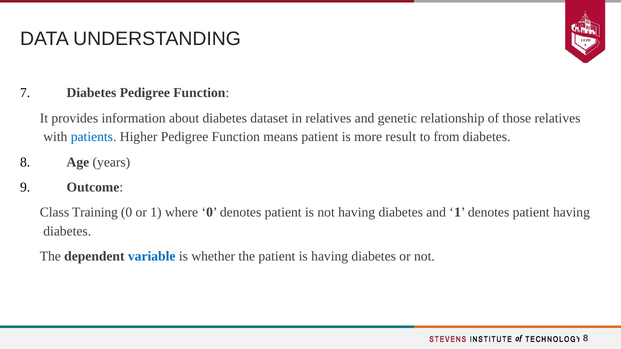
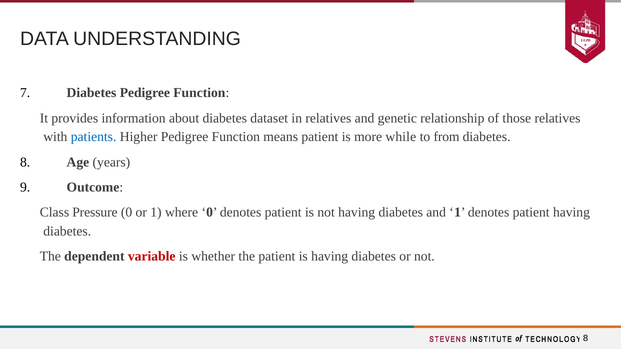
result: result -> while (401, 137)
Training: Training -> Pressure (95, 213)
variable colour: blue -> red (152, 257)
